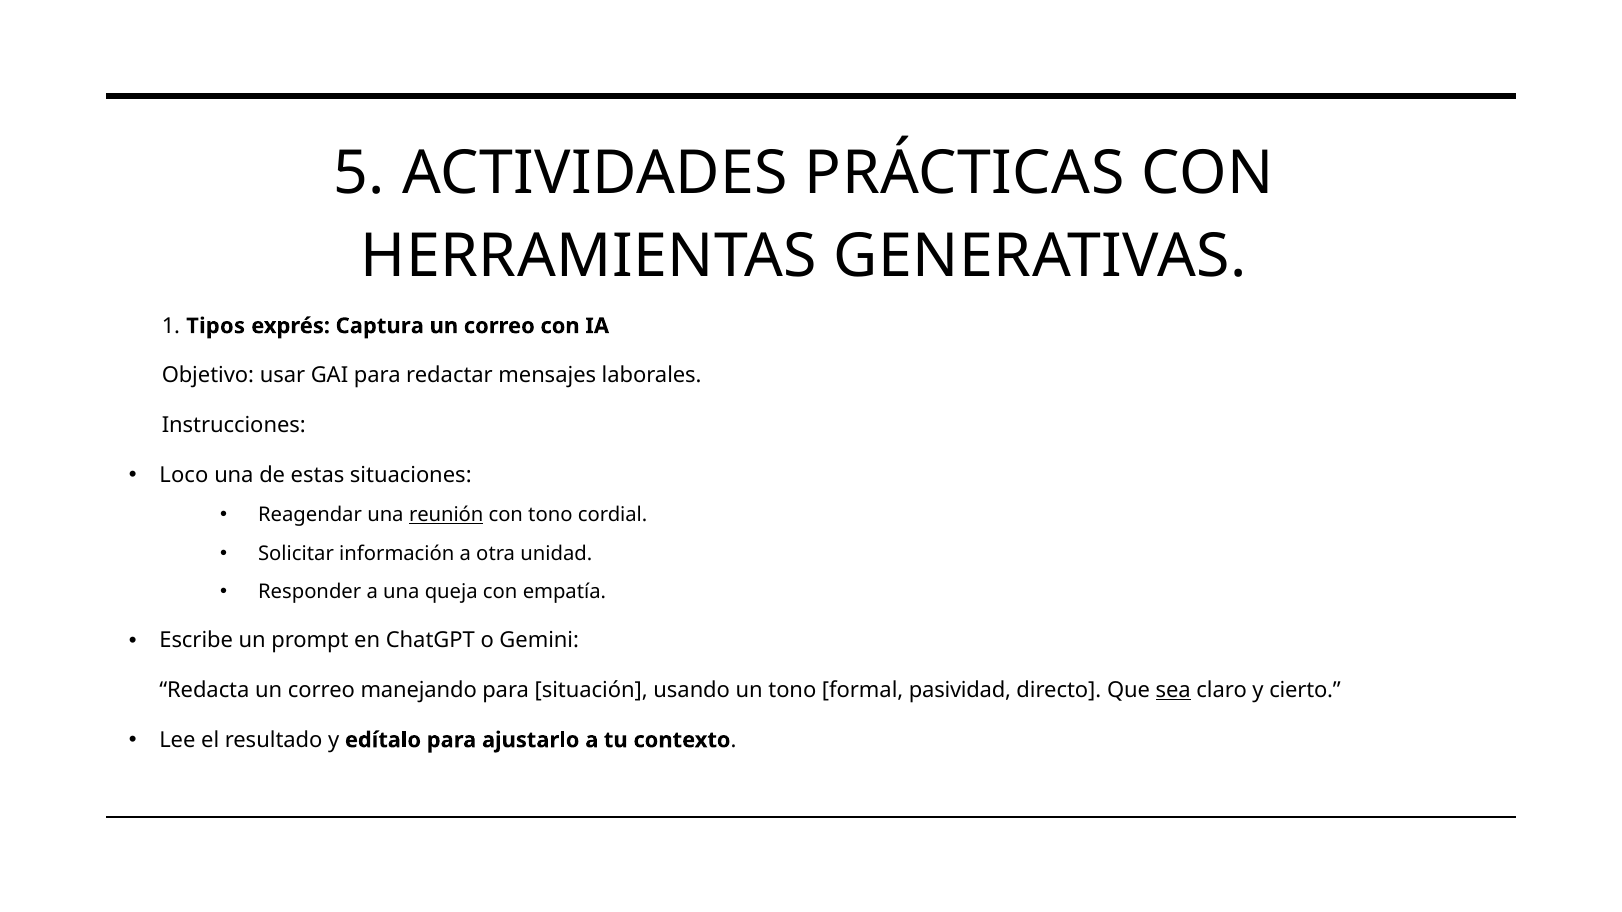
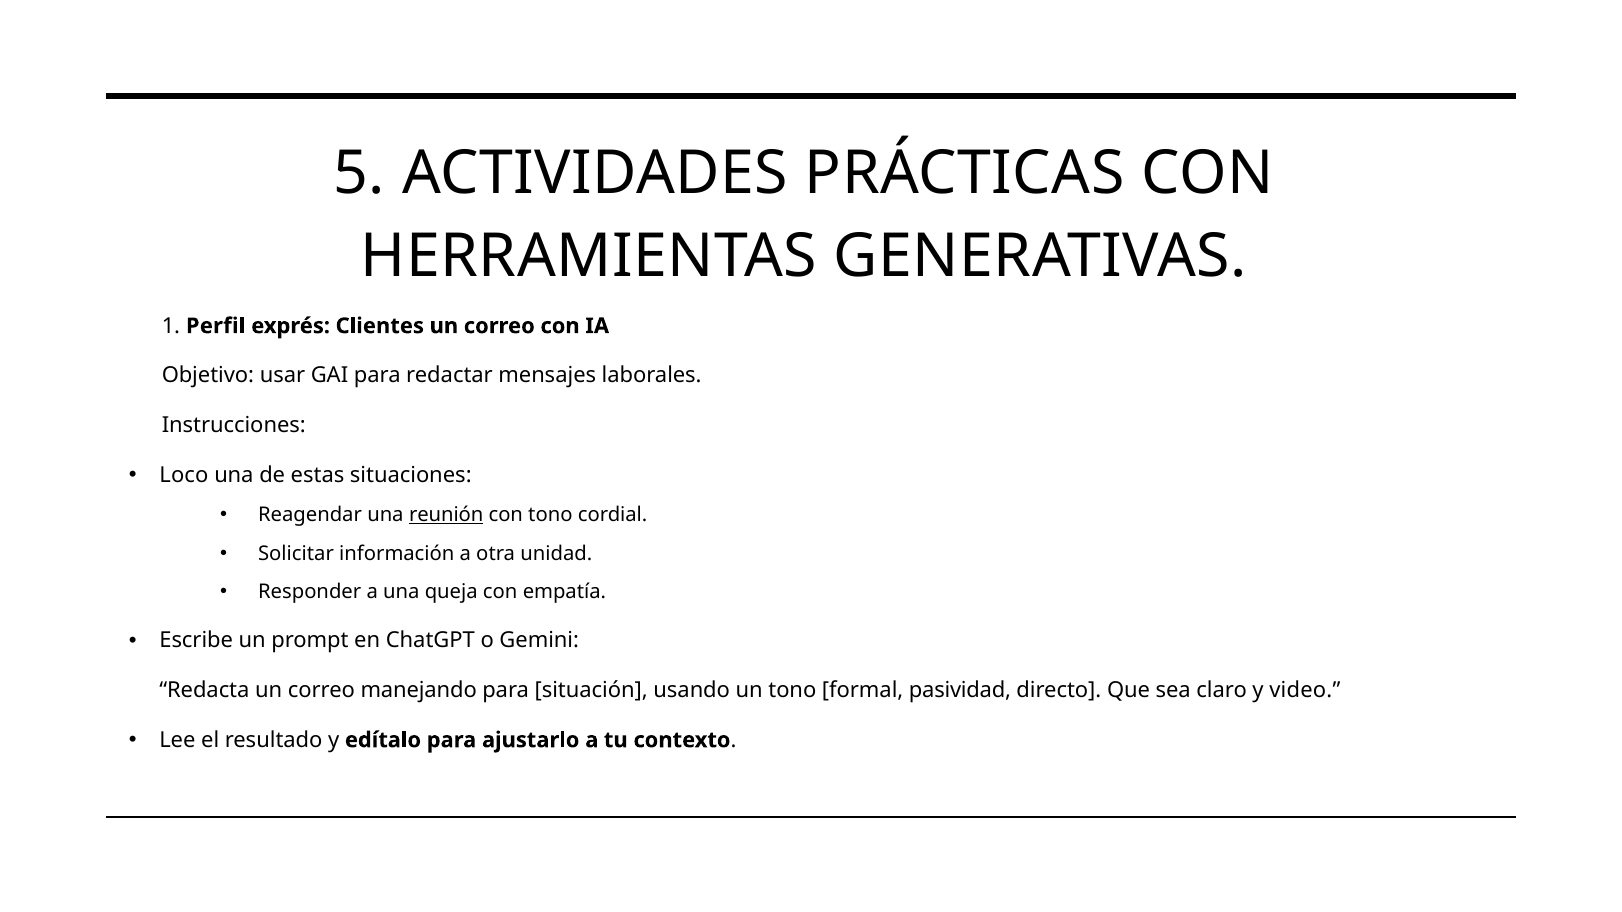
Tipos: Tipos -> Perfil (216, 326)
Captura: Captura -> Clientes (380, 326)
sea underline: present -> none (1173, 691)
cierto: cierto -> video (1305, 691)
